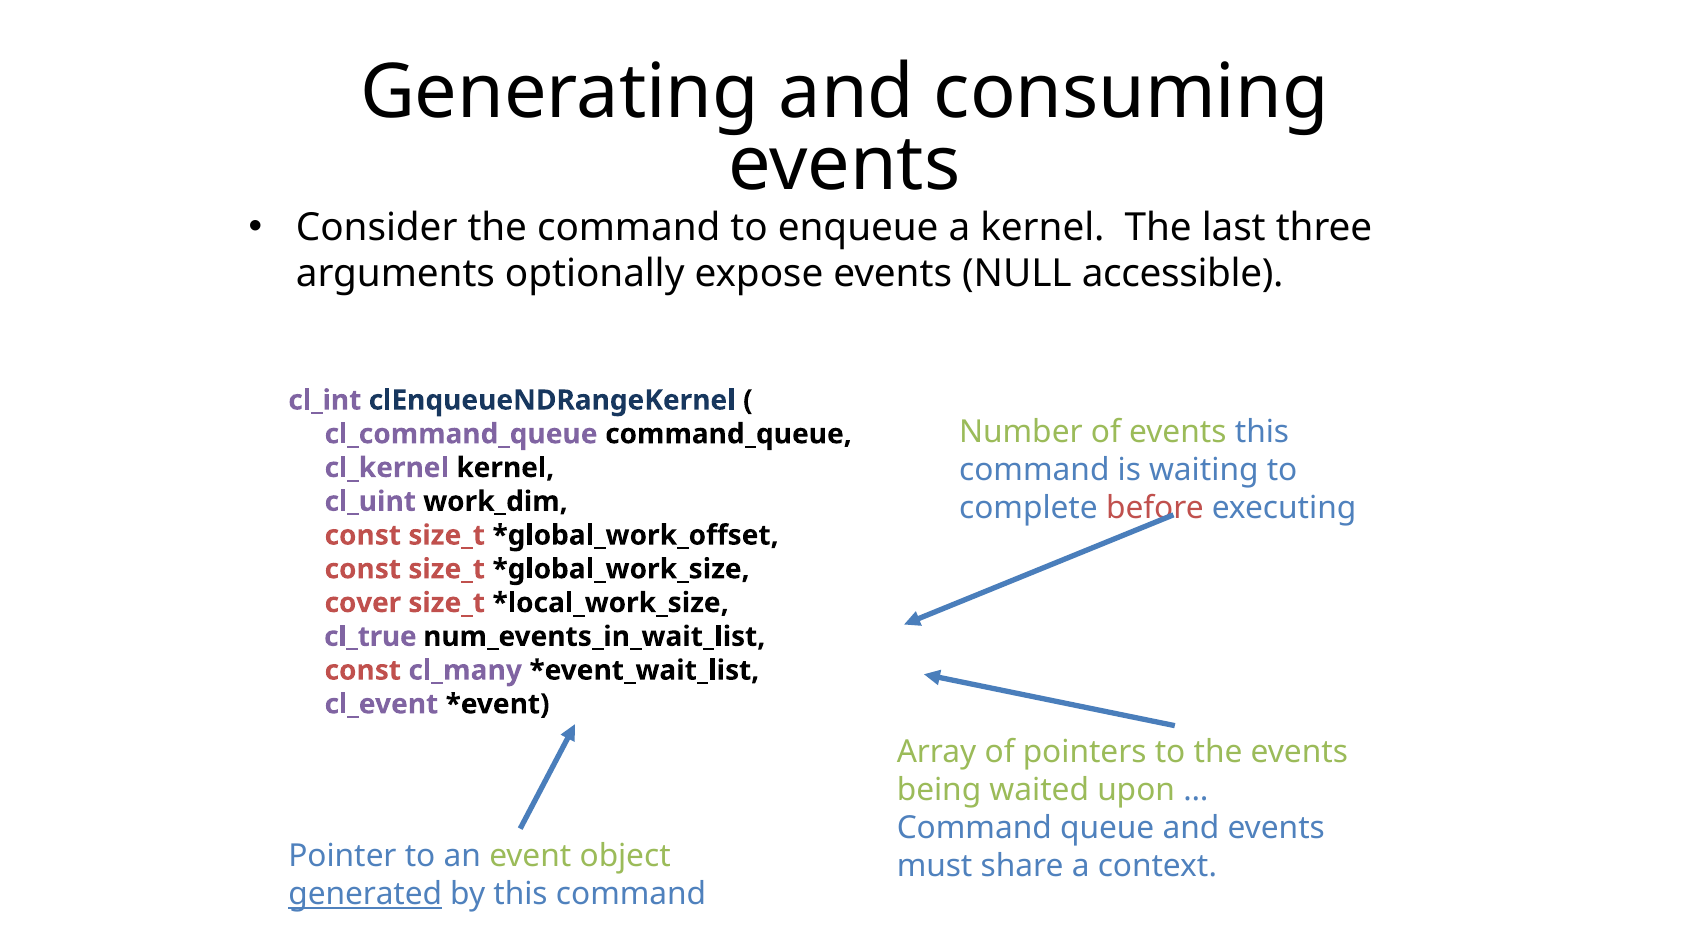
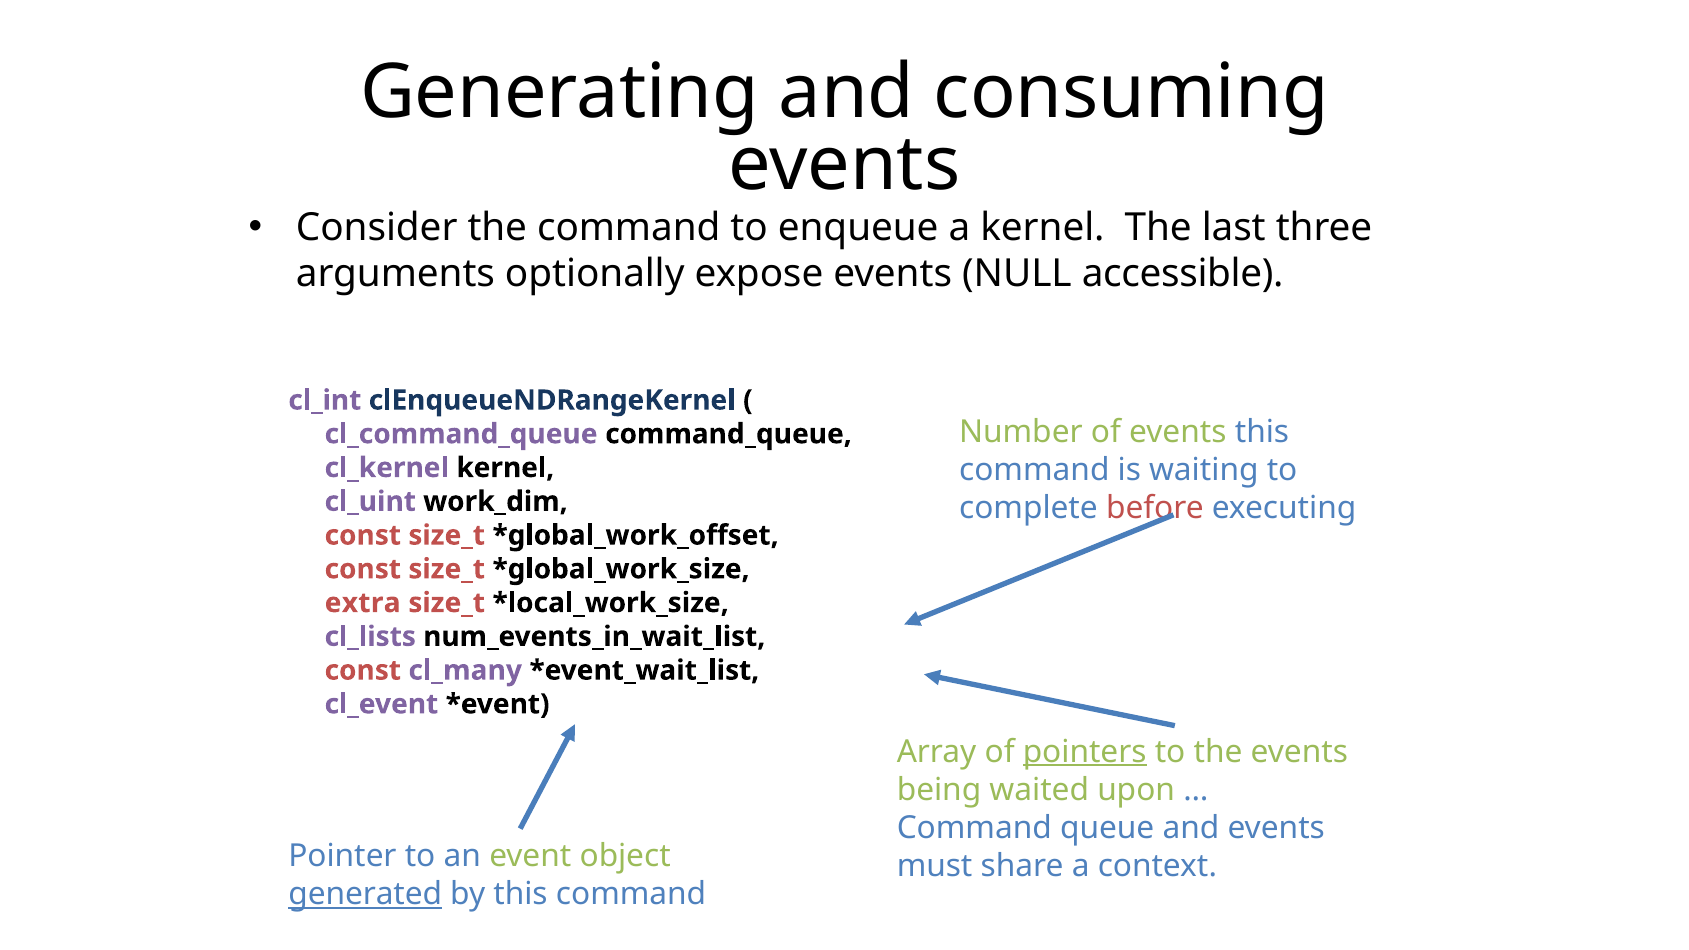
cover: cover -> extra (363, 603)
cl_true: cl_true -> cl_lists (370, 637)
pointers underline: none -> present (1085, 752)
